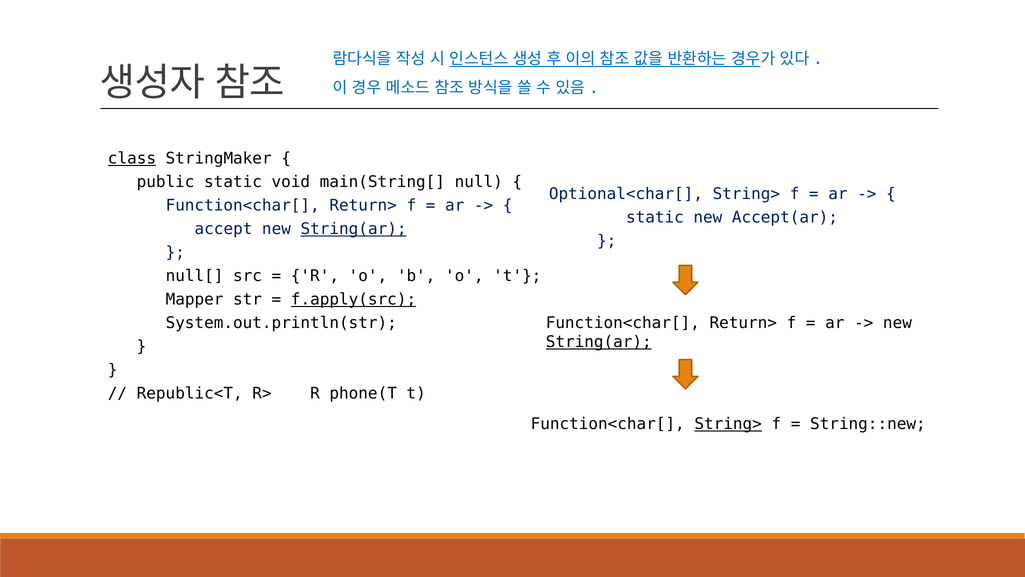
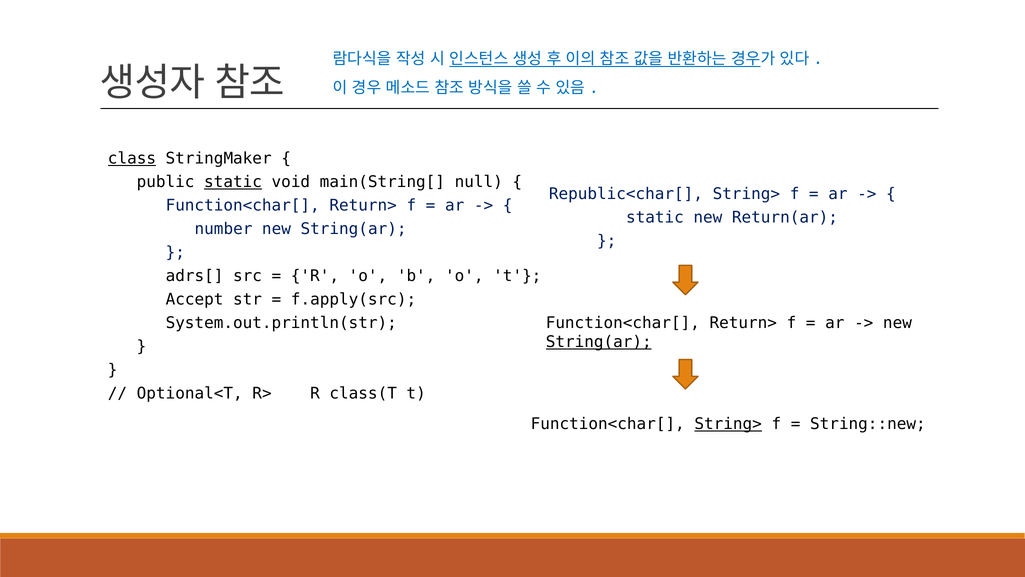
static underline: none -> present (233, 182)
Optional<char[: Optional<char[ -> Republic<char[ (626, 194)
Accept(ar: Accept(ar -> Return(ar (785, 218)
accept: accept -> number (224, 229)
String(ar underline: present -> none (354, 229)
null[: null[ -> adrs[ (195, 276)
Mapper: Mapper -> Accept (195, 299)
f.apply(src underline: present -> none (354, 299)
Republic<T: Republic<T -> Optional<T (190, 393)
phone(T: phone(T -> class(T (363, 393)
